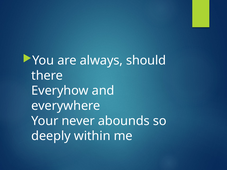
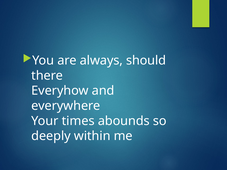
never: never -> times (78, 121)
